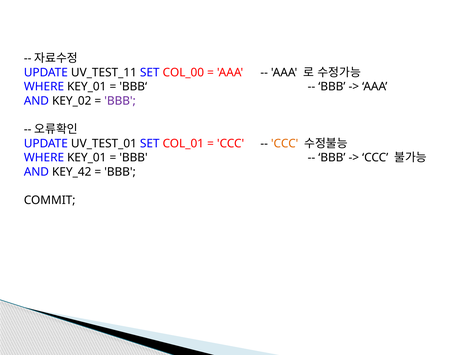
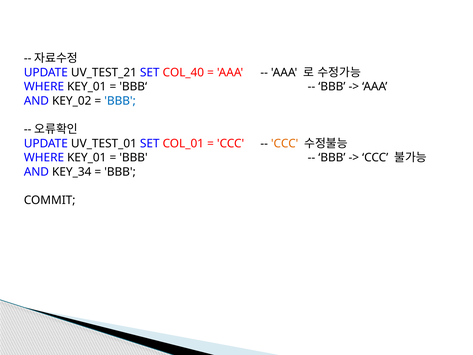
UV_TEST_11: UV_TEST_11 -> UV_TEST_21 (104, 72)
COL_00: COL_00 -> COL_40 (183, 72)
BBB colour: purple -> blue (120, 101)
KEY_42: KEY_42 -> KEY_34 (72, 172)
